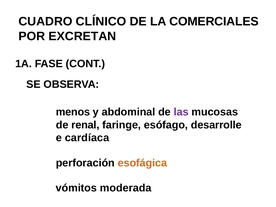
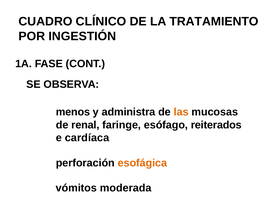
COMERCIALES: COMERCIALES -> TRATAMIENTO (214, 22)
EXCRETAN: EXCRETAN -> INGESTIÓN (82, 36)
abdominal: abdominal -> administra (129, 112)
las colour: purple -> orange (181, 112)
desarrolle: desarrolle -> reiterados (216, 125)
